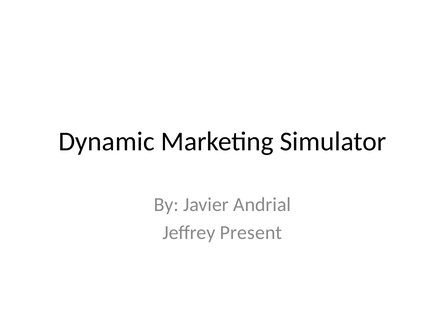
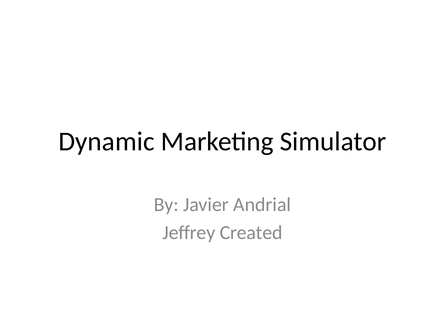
Present: Present -> Created (251, 232)
